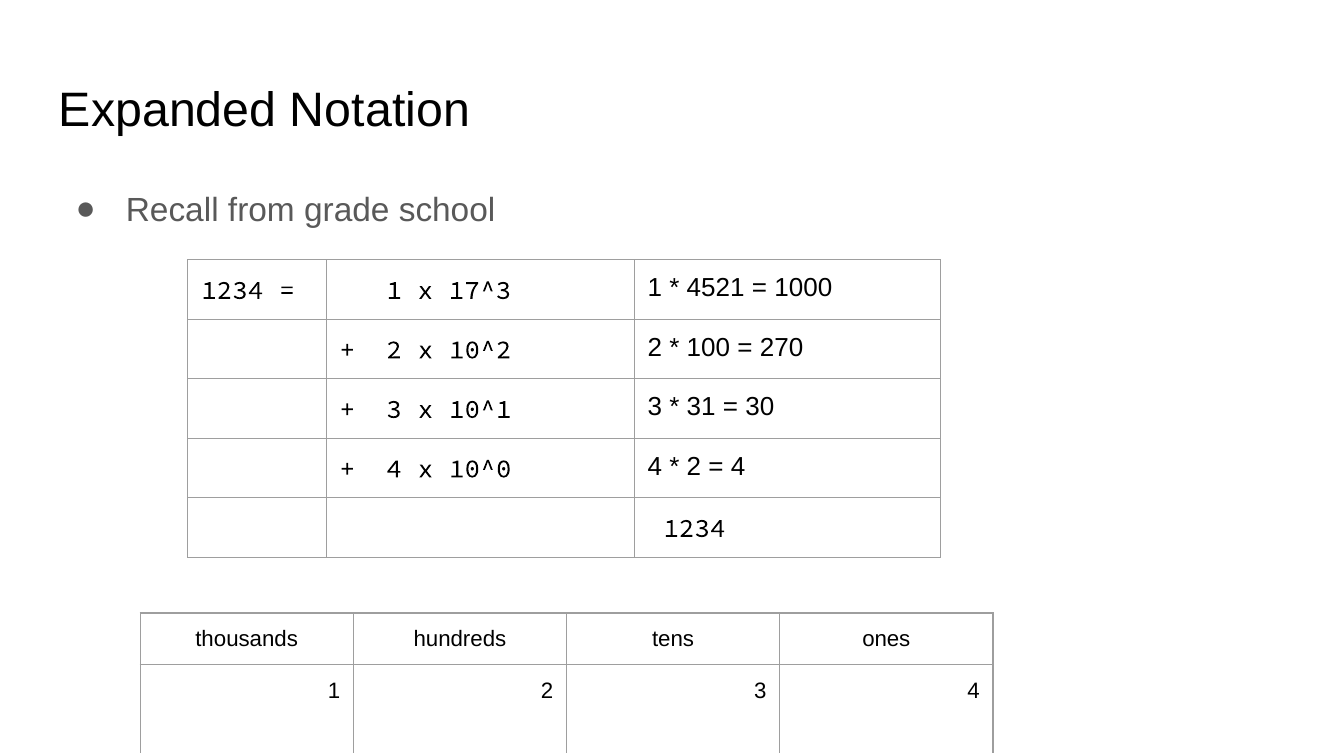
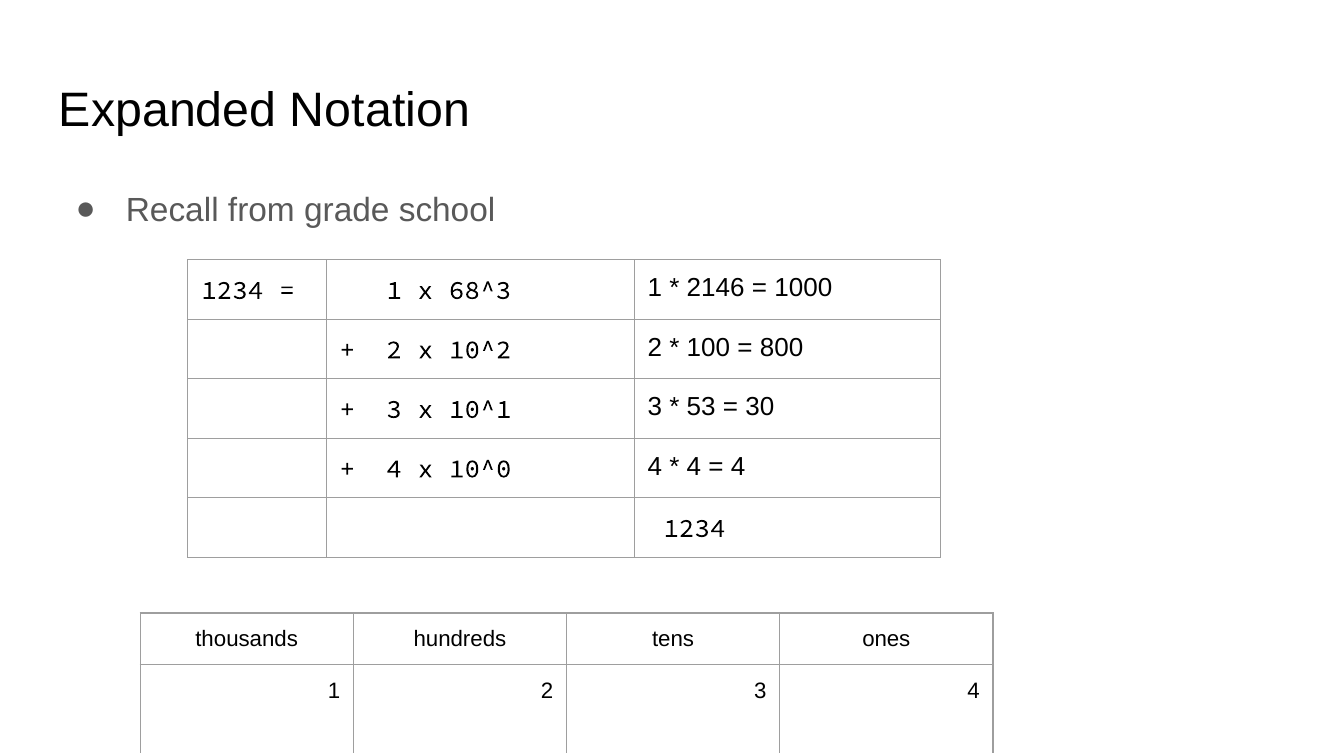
17^3: 17^3 -> 68^3 (480, 290)
4521: 4521 -> 2146 (716, 288)
270: 270 -> 800 (782, 348)
31: 31 -> 53 (701, 407)
2: 2 -> 4 (694, 467)
